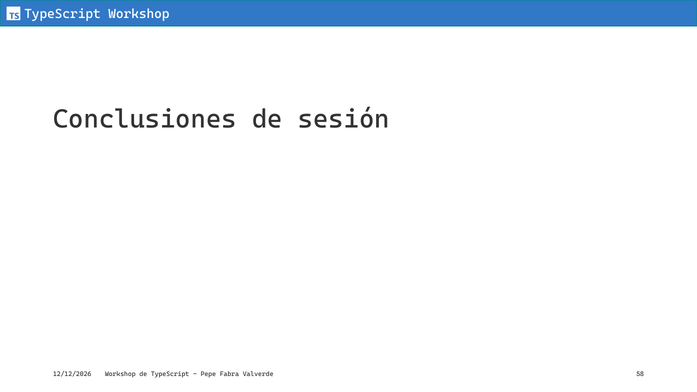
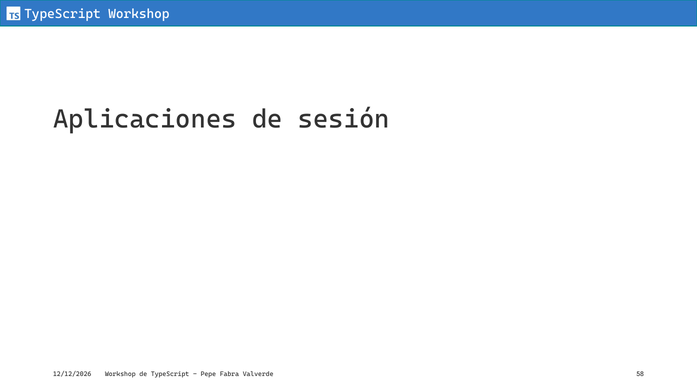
Conclusiones: Conclusiones -> Aplicaciones (145, 119)
